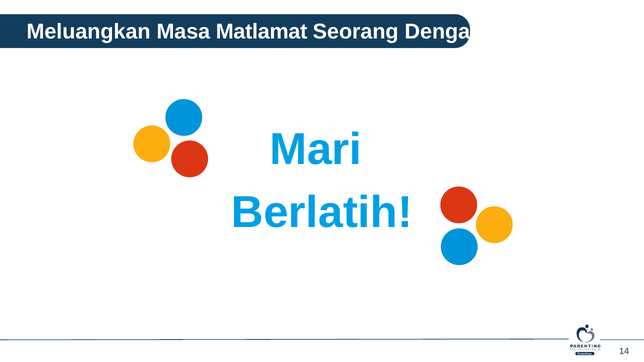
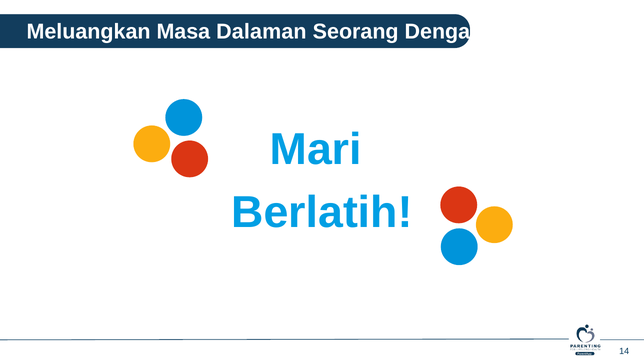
Matlamat: Matlamat -> Dalaman (261, 32)
